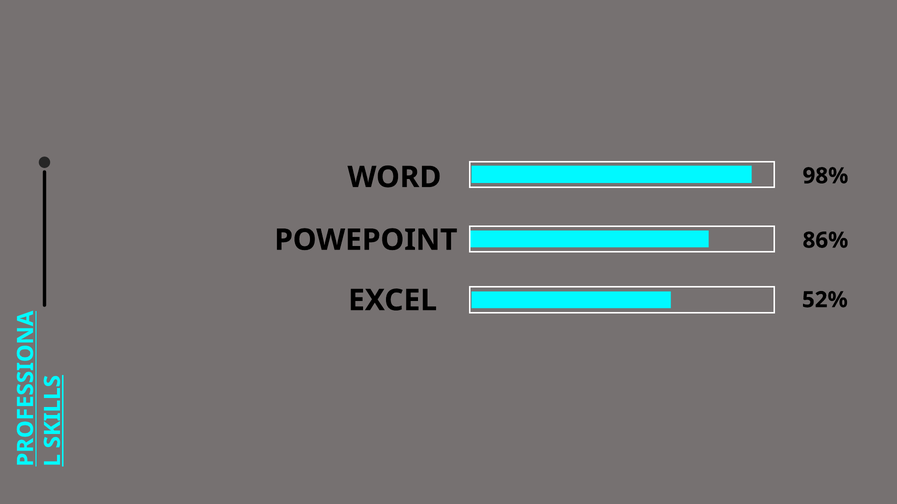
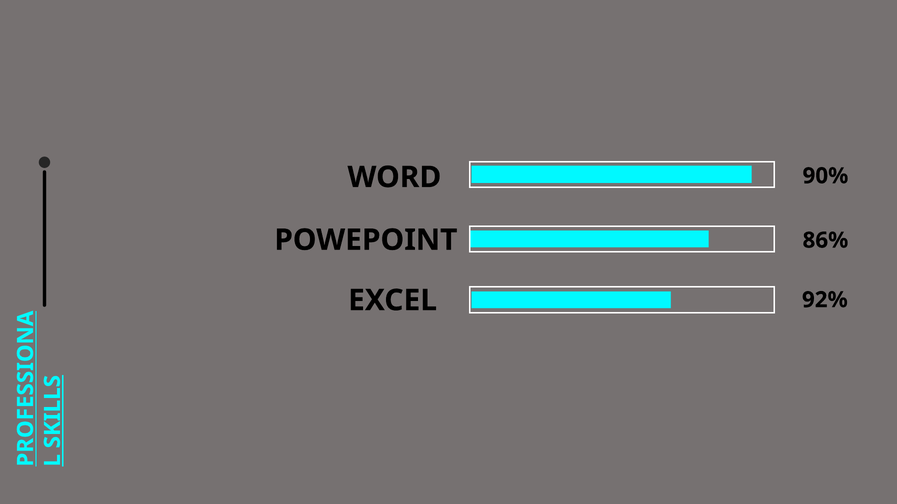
98%: 98% -> 90% (825, 176)
52%: 52% -> 92% (825, 300)
